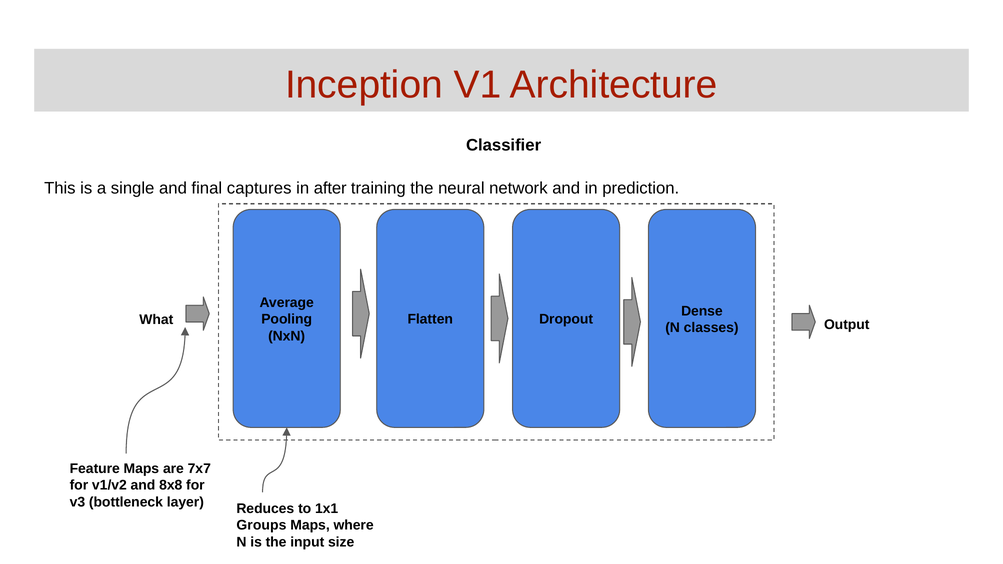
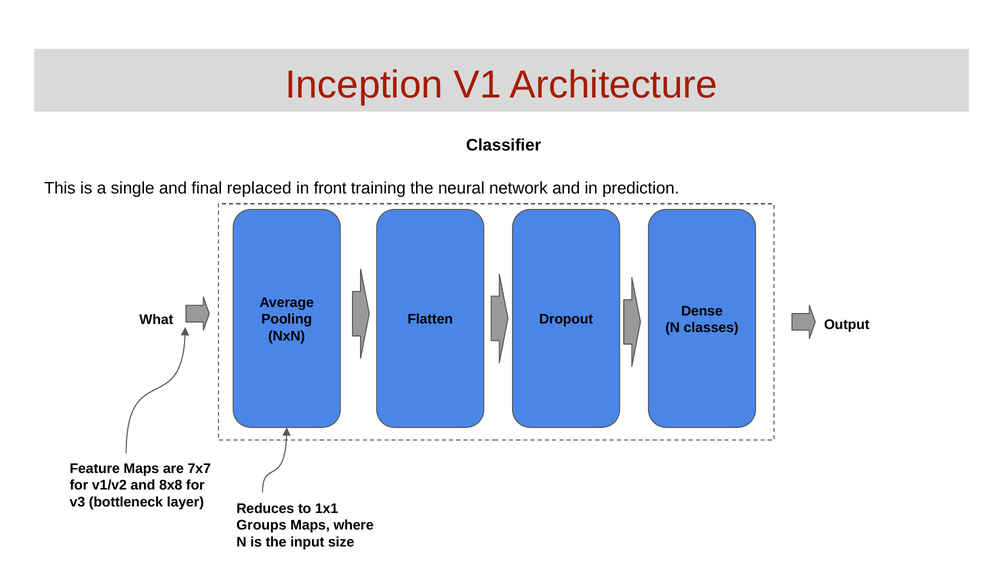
captures: captures -> replaced (259, 189)
after: after -> front (330, 189)
